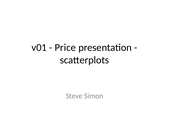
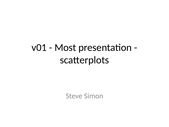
Price: Price -> Most (65, 47)
